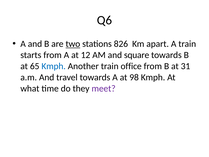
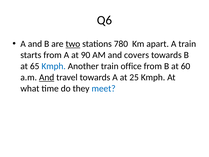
826: 826 -> 780 (121, 44)
12: 12 -> 90 (86, 55)
square: square -> covers (137, 55)
31: 31 -> 60 (185, 66)
And underline: none -> present (47, 77)
98: 98 -> 25 (134, 77)
meet colour: purple -> blue (104, 88)
